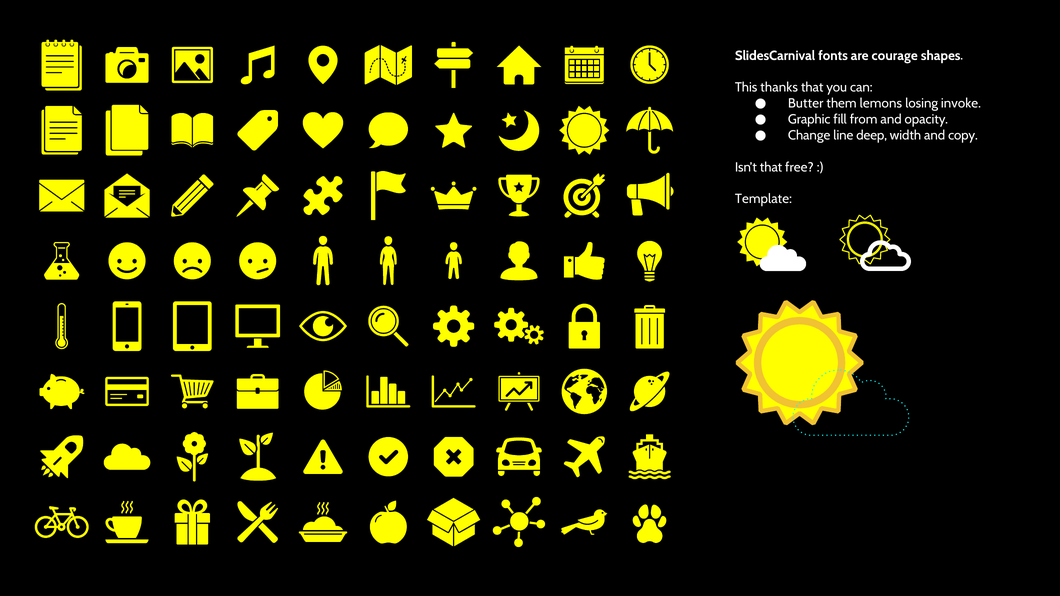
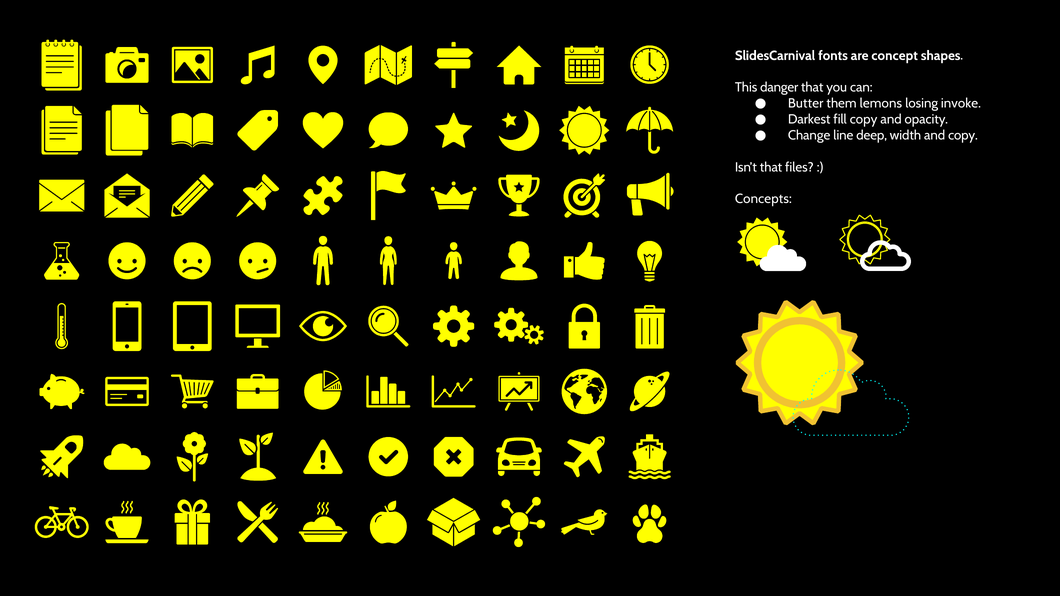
courage: courage -> concept (895, 56)
thanks: thanks -> danger (779, 88)
Graphic: Graphic -> Darkest (809, 119)
fill from: from -> copy (864, 119)
free: free -> files (799, 167)
Template: Template -> Concepts (763, 199)
